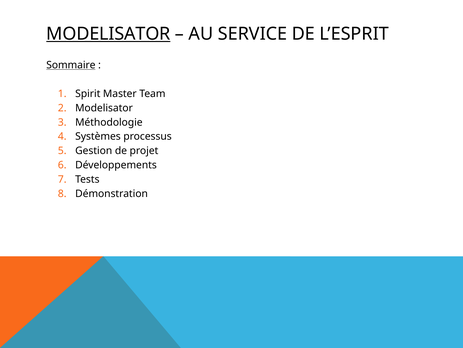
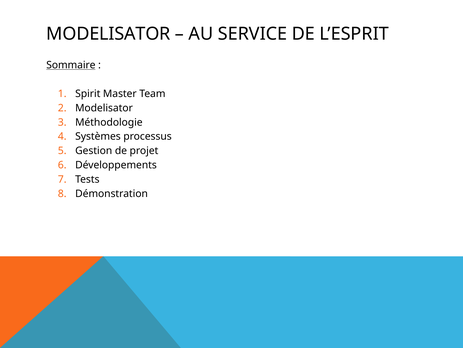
MODELISATOR underline: present -> none (108, 34)
